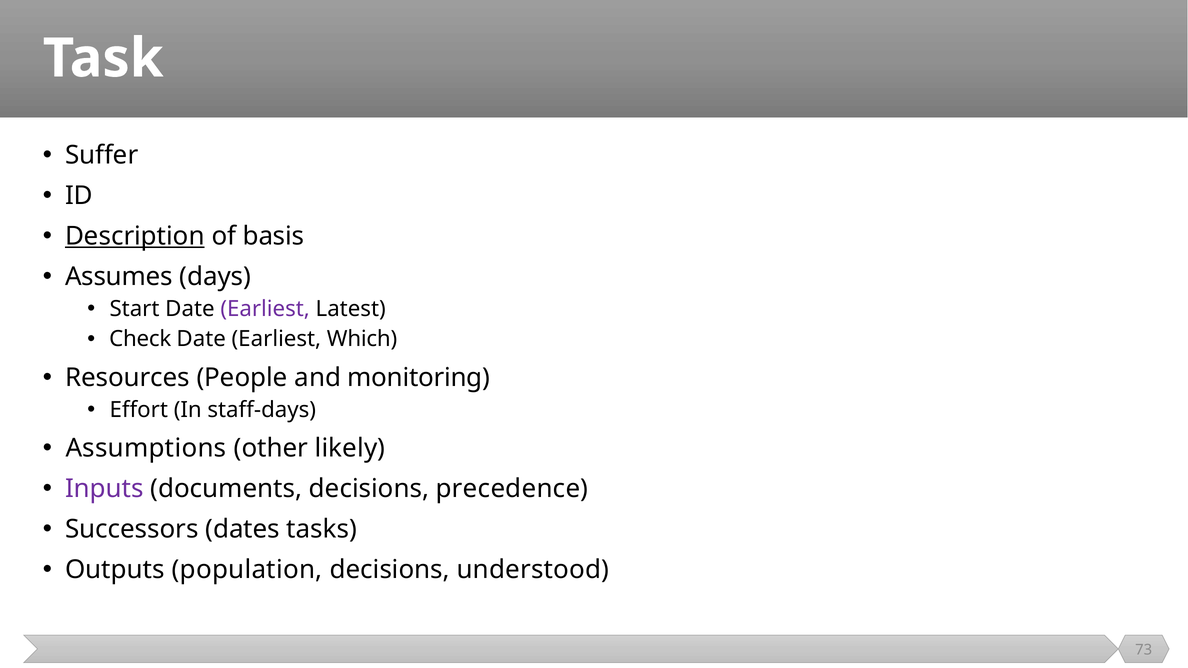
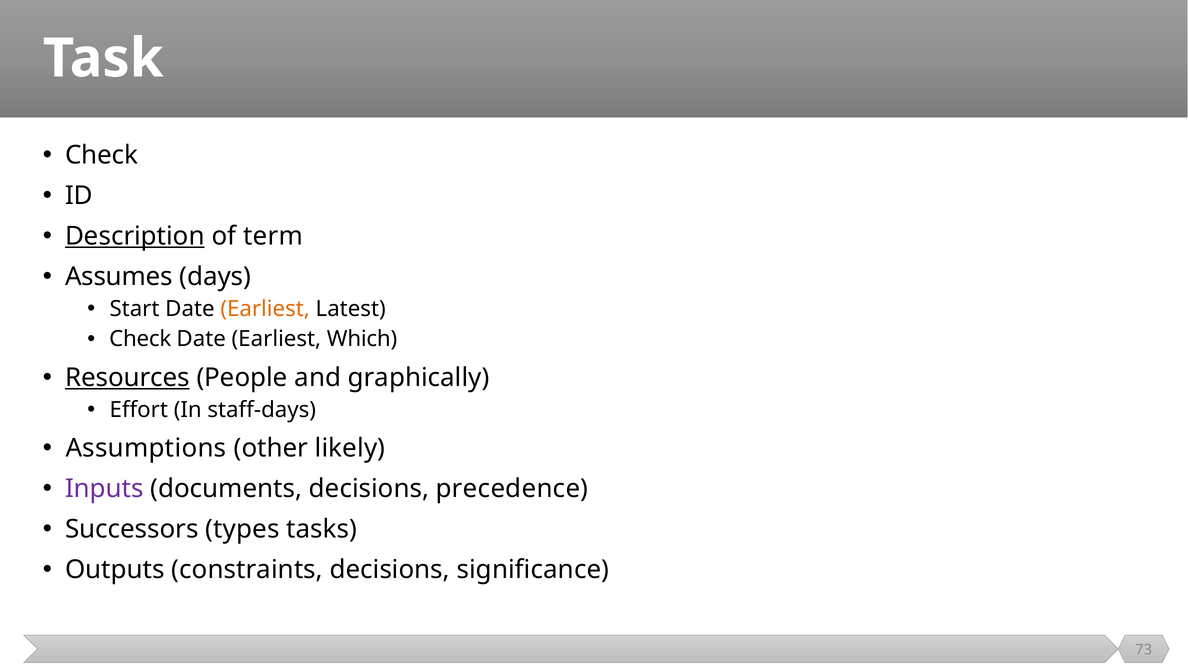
Suffer: Suffer -> Check (102, 155)
basis: basis -> term (273, 236)
Earliest colour: purple -> orange (265, 309)
Resources underline: none -> present (127, 378)
monitoring: monitoring -> graphically (419, 378)
dates: dates -> types (242, 529)
population: population -> constraints (247, 570)
understood: understood -> significance (533, 570)
